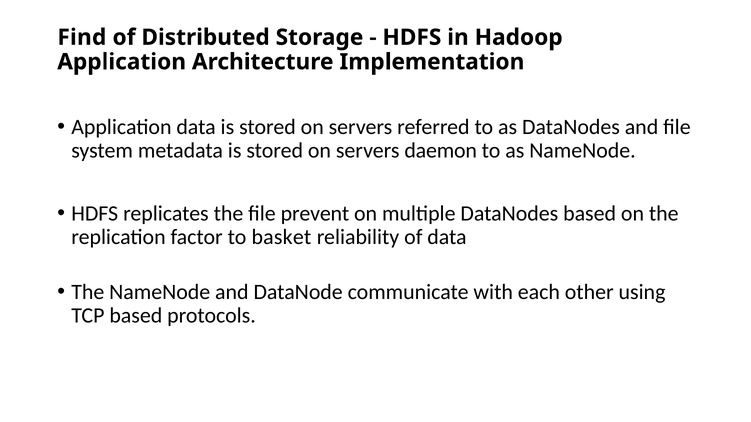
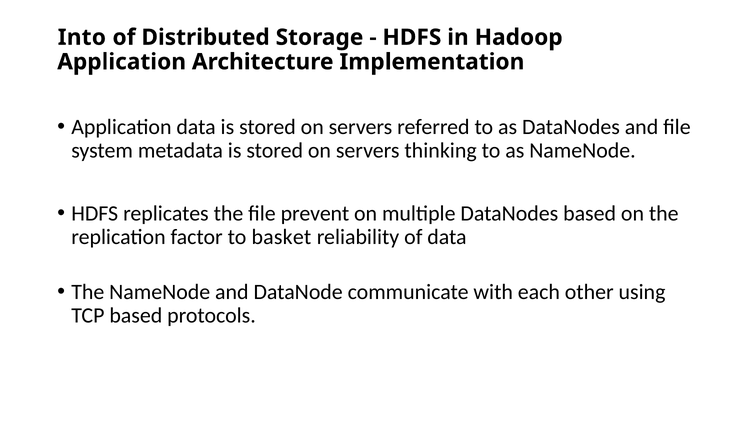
Find: Find -> Into (82, 37)
daemon: daemon -> thinking (441, 151)
